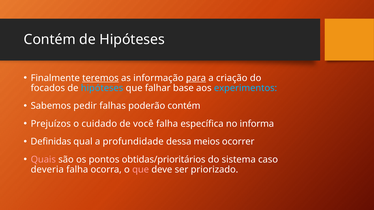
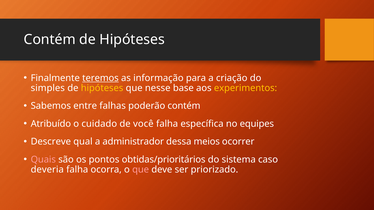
para underline: present -> none (196, 78)
focados: focados -> simples (48, 88)
hipóteses colour: light blue -> yellow (102, 88)
falhar: falhar -> nesse (158, 88)
experimentos colour: light blue -> yellow (246, 88)
pedir: pedir -> entre (85, 106)
Prejuízos: Prejuízos -> Atribuído (51, 124)
informa: informa -> equipes (257, 124)
Definidas: Definidas -> Descreve (51, 142)
profundidade: profundidade -> administrador (133, 142)
